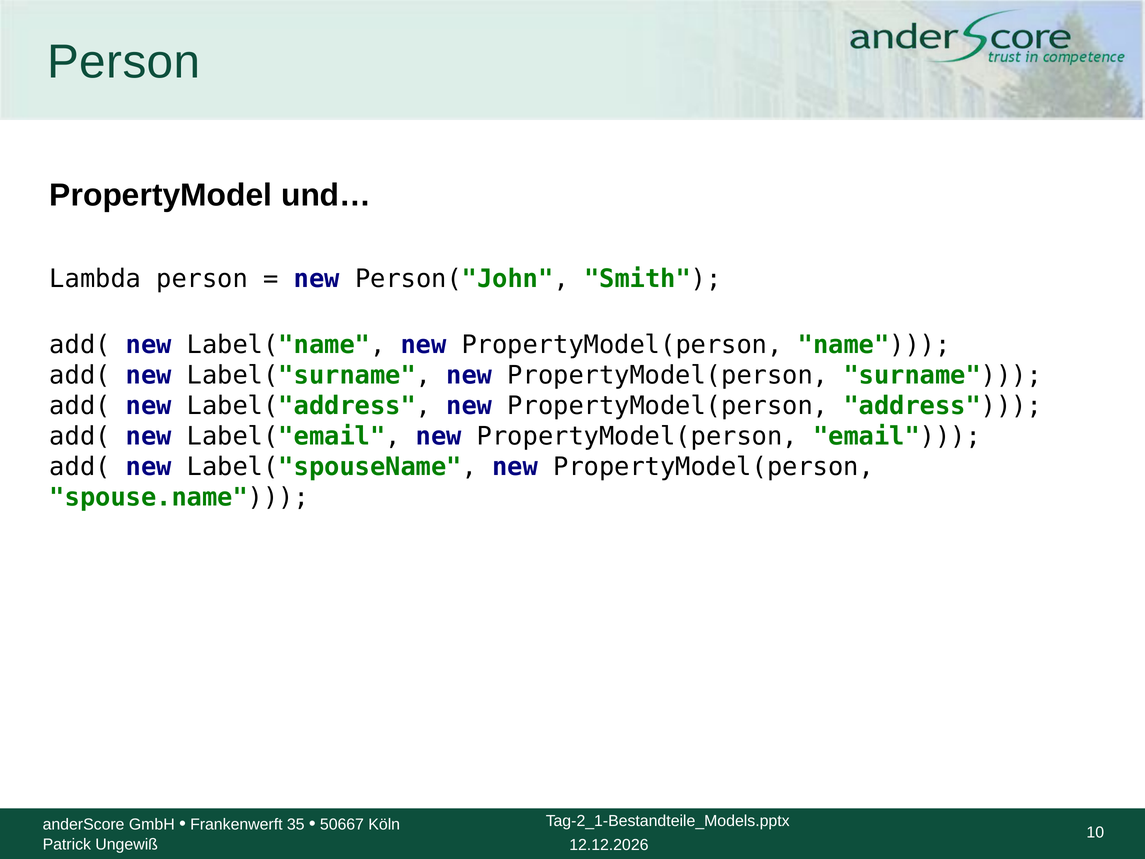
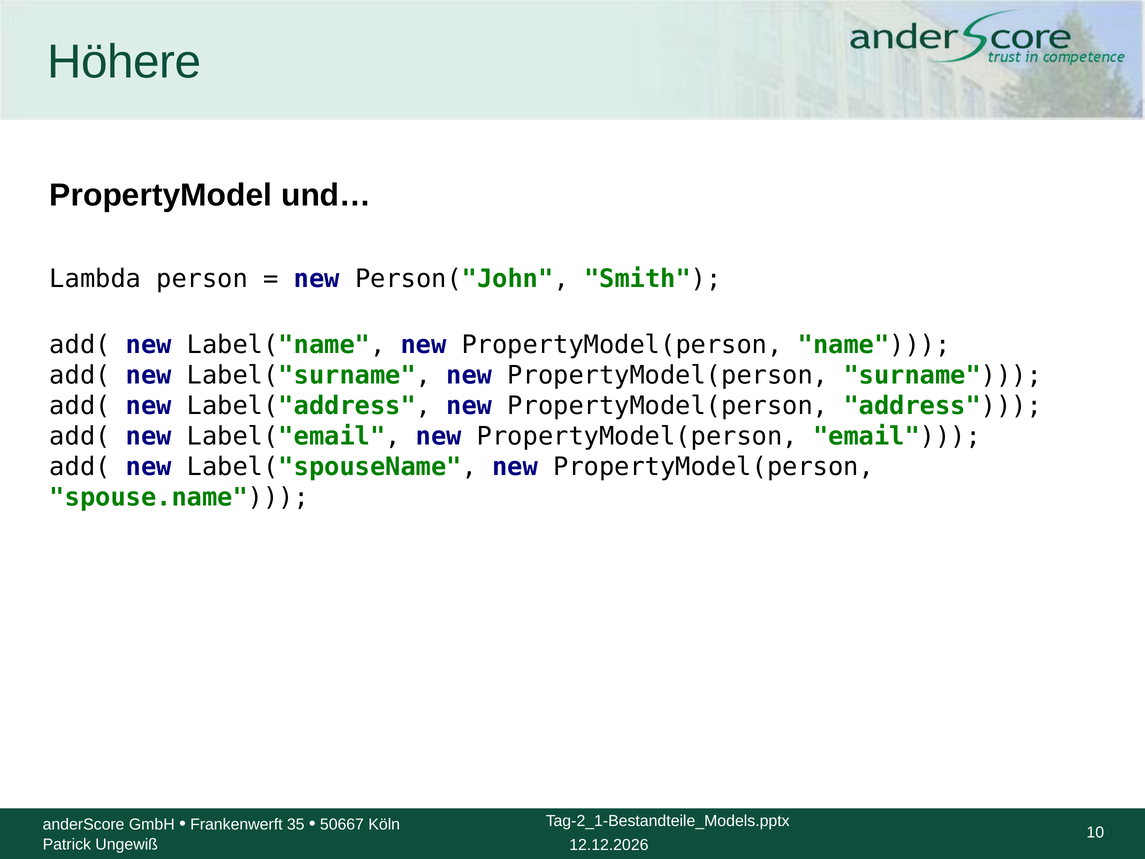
Person: Person -> Höhere (124, 62)
